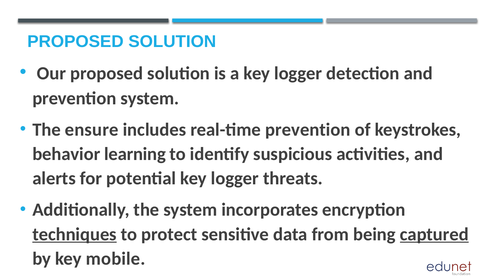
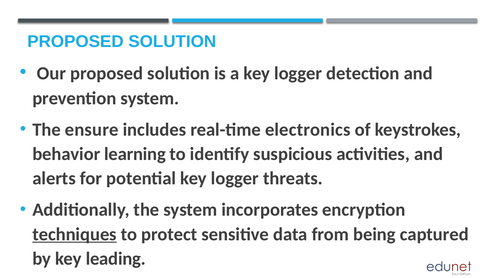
real-time prevention: prevention -> electronics (308, 130)
captured underline: present -> none (434, 235)
mobile: mobile -> leading (116, 259)
